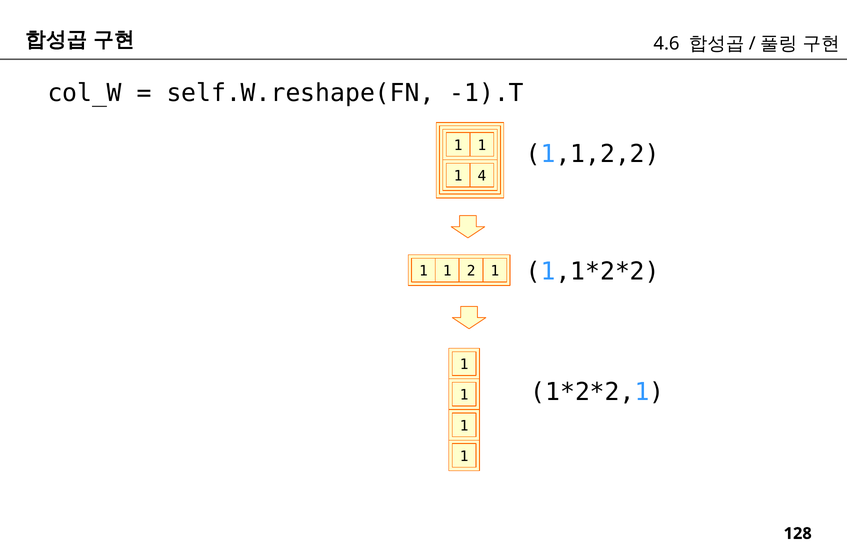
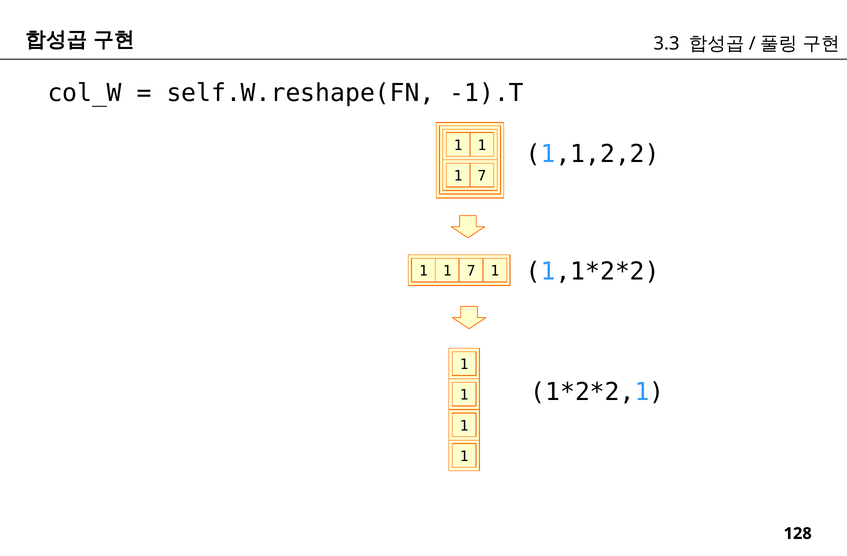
4.6: 4.6 -> 3.3 (667, 43)
4: 4 -> 7 (482, 176)
2: 2 -> 7 (471, 271)
